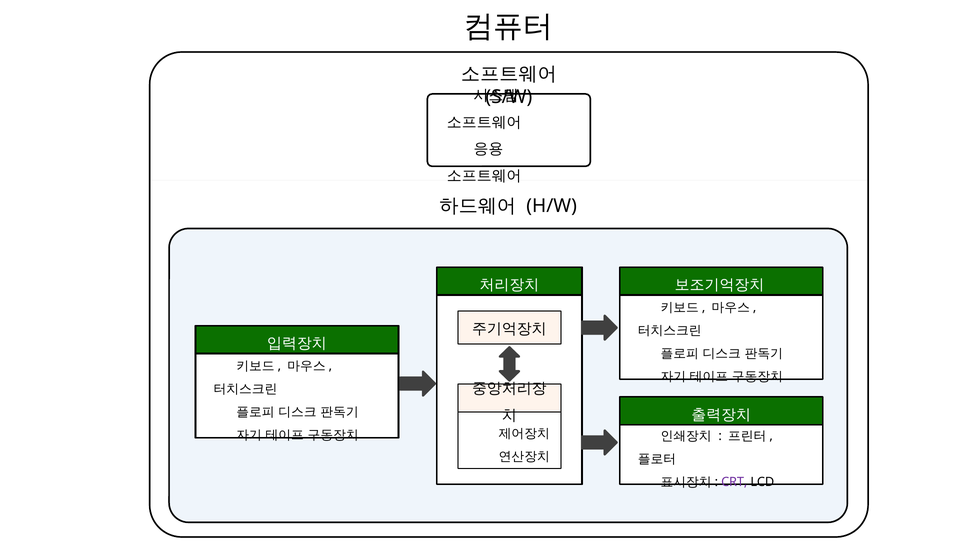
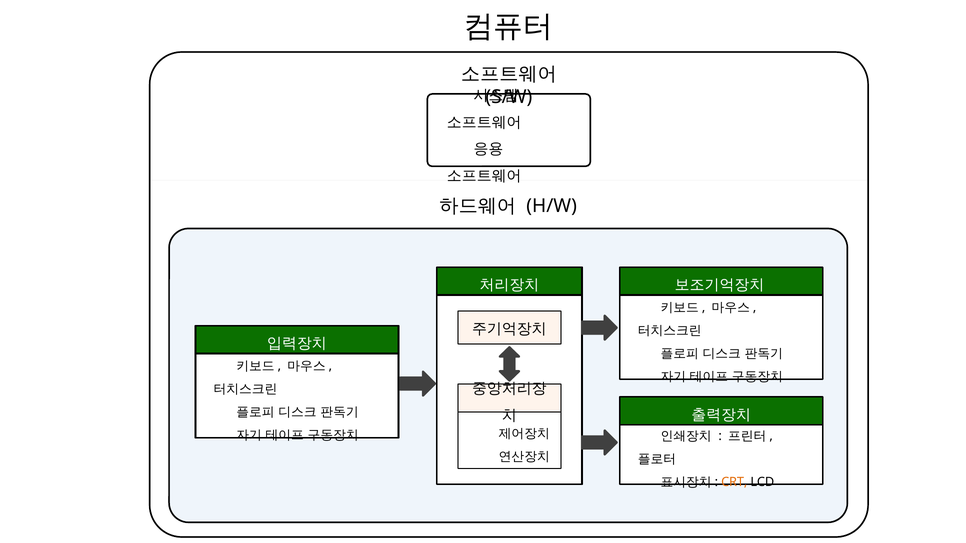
CRT colour: purple -> orange (734, 482)
